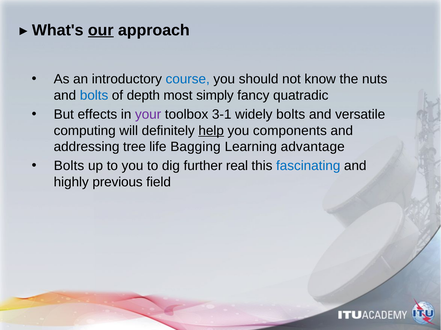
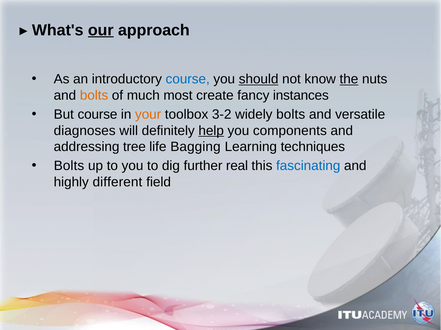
should underline: none -> present (259, 79)
the underline: none -> present (349, 79)
bolts colour: blue -> orange (94, 95)
depth: depth -> much (143, 95)
simply: simply -> create (215, 95)
quatradic: quatradic -> instances (301, 95)
But effects: effects -> course (97, 115)
your colour: purple -> orange (148, 115)
3-1: 3-1 -> 3-2 (222, 115)
computing: computing -> diagnoses (85, 131)
advantage: advantage -> techniques (313, 147)
previous: previous -> different (117, 182)
